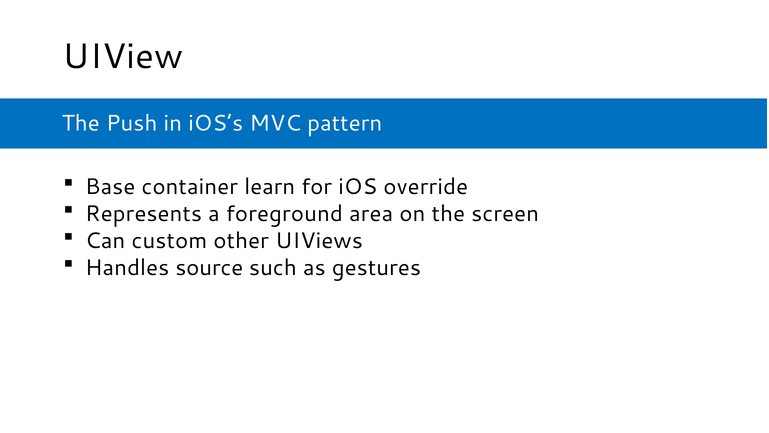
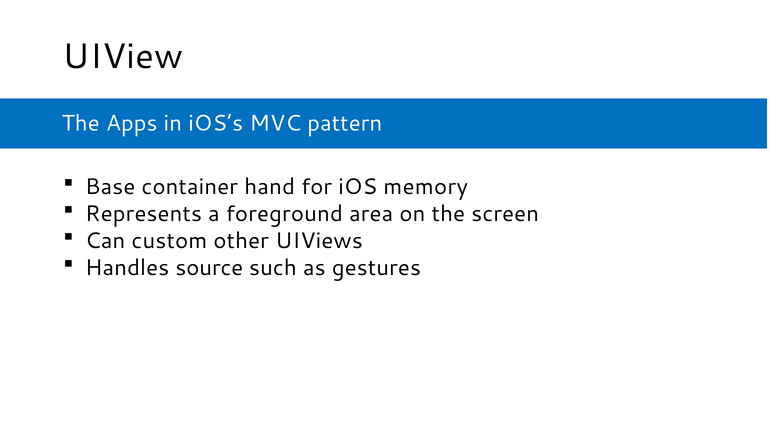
Push: Push -> Apps (132, 123)
learn: learn -> hand (270, 187)
override: override -> memory (426, 187)
